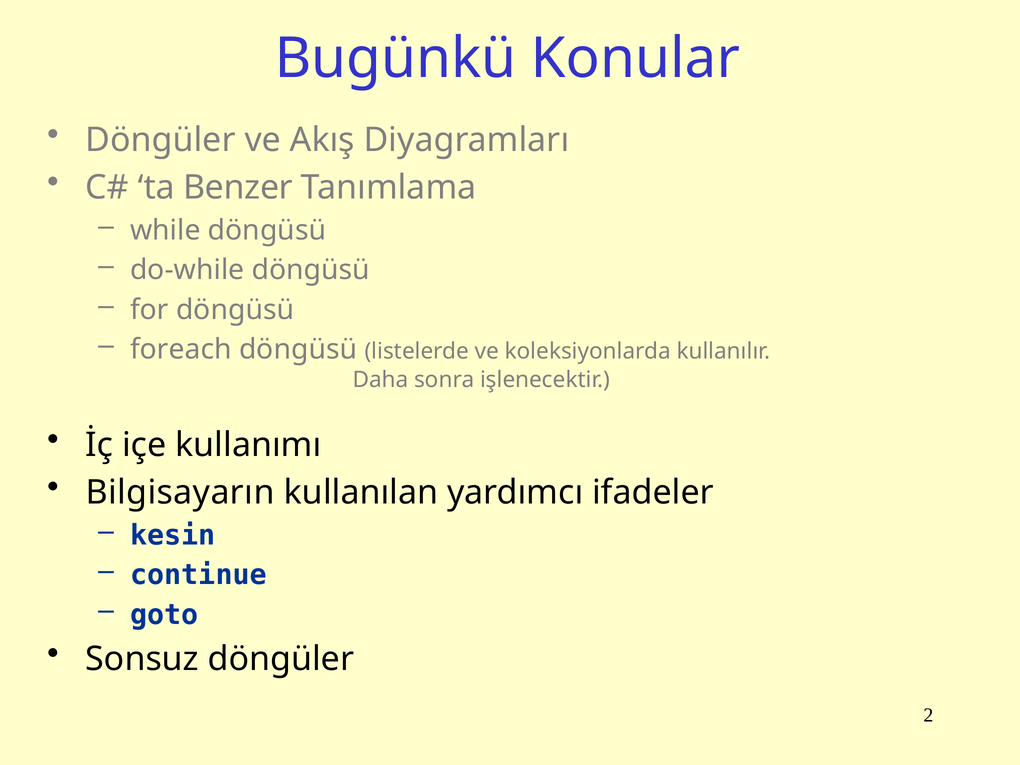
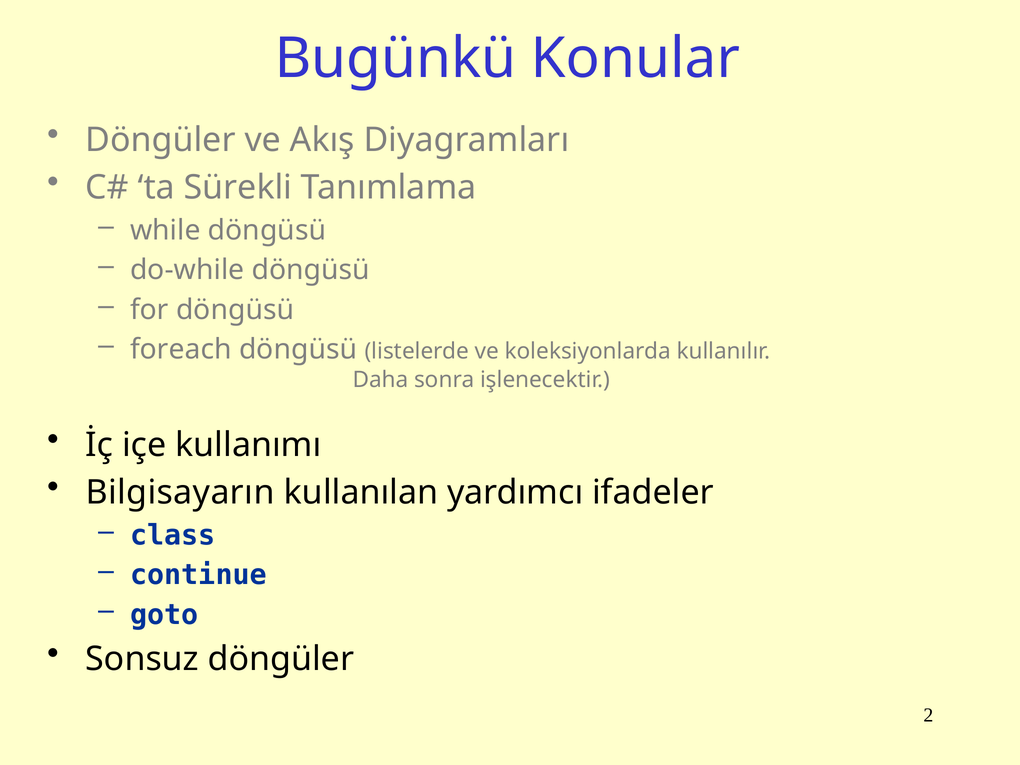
Benzer: Benzer -> Sürekli (238, 188)
kesin: kesin -> class (173, 535)
